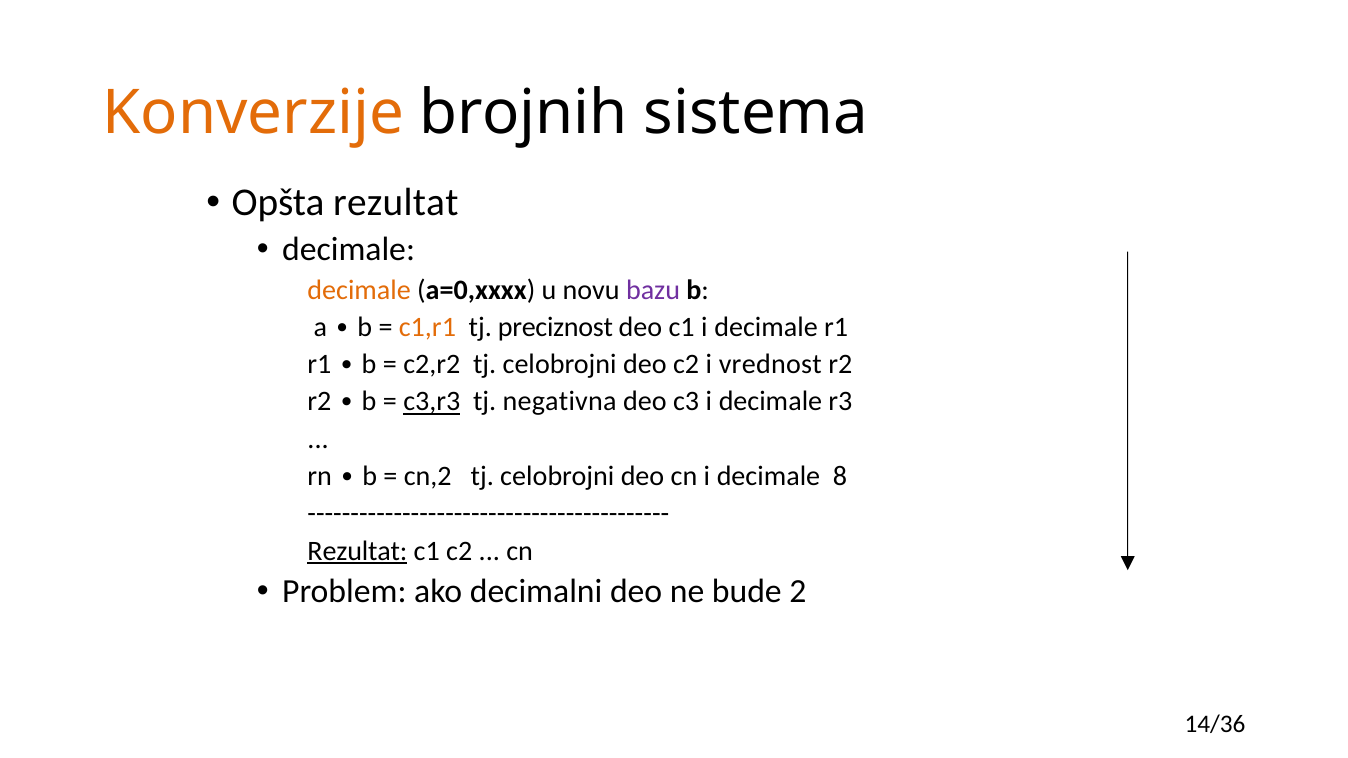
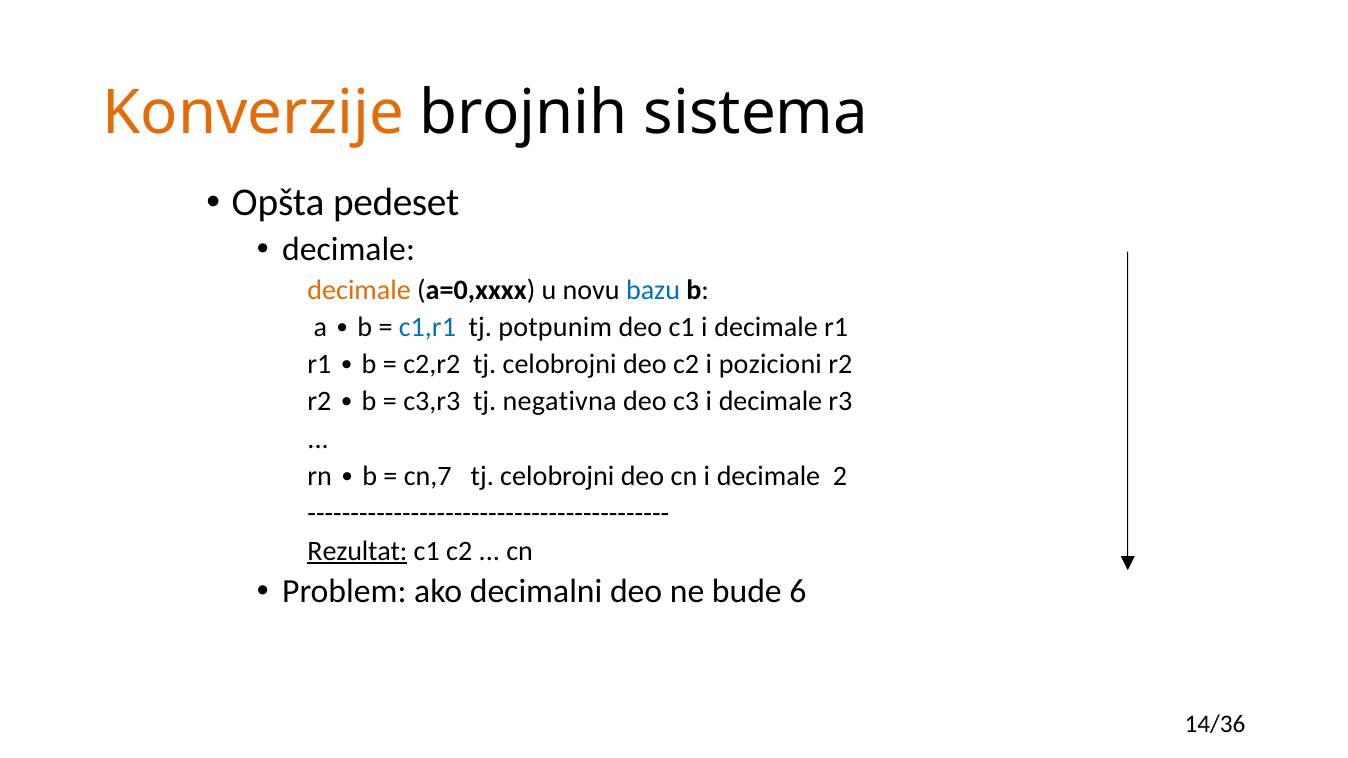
Opšta rezultat: rezultat -> pedeset (396, 203)
bazu colour: purple -> blue (653, 290)
c1,r1 colour: orange -> blue (427, 327)
preciznost: preciznost -> potpunim (555, 327)
vrednost: vrednost -> pozicioni (770, 365)
c3,r3 underline: present -> none (432, 402)
cn,2: cn,2 -> cn,7 (428, 477)
8: 8 -> 2 (840, 477)
2: 2 -> 6 (798, 592)
